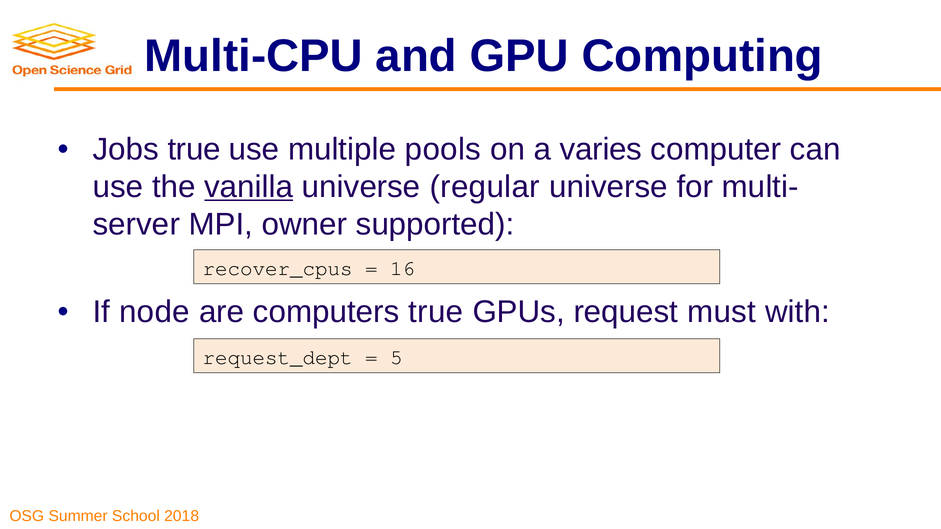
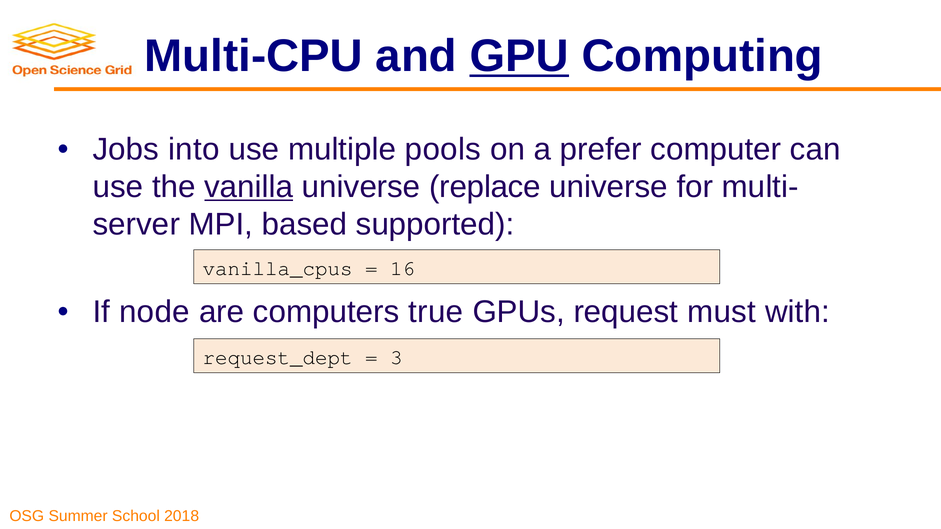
GPU underline: none -> present (519, 56)
Jobs true: true -> into (194, 149)
varies: varies -> prefer (601, 149)
regular: regular -> replace (485, 187)
owner: owner -> based (304, 225)
recover_cpus: recover_cpus -> vanilla_cpus (278, 268)
5: 5 -> 3 (397, 357)
